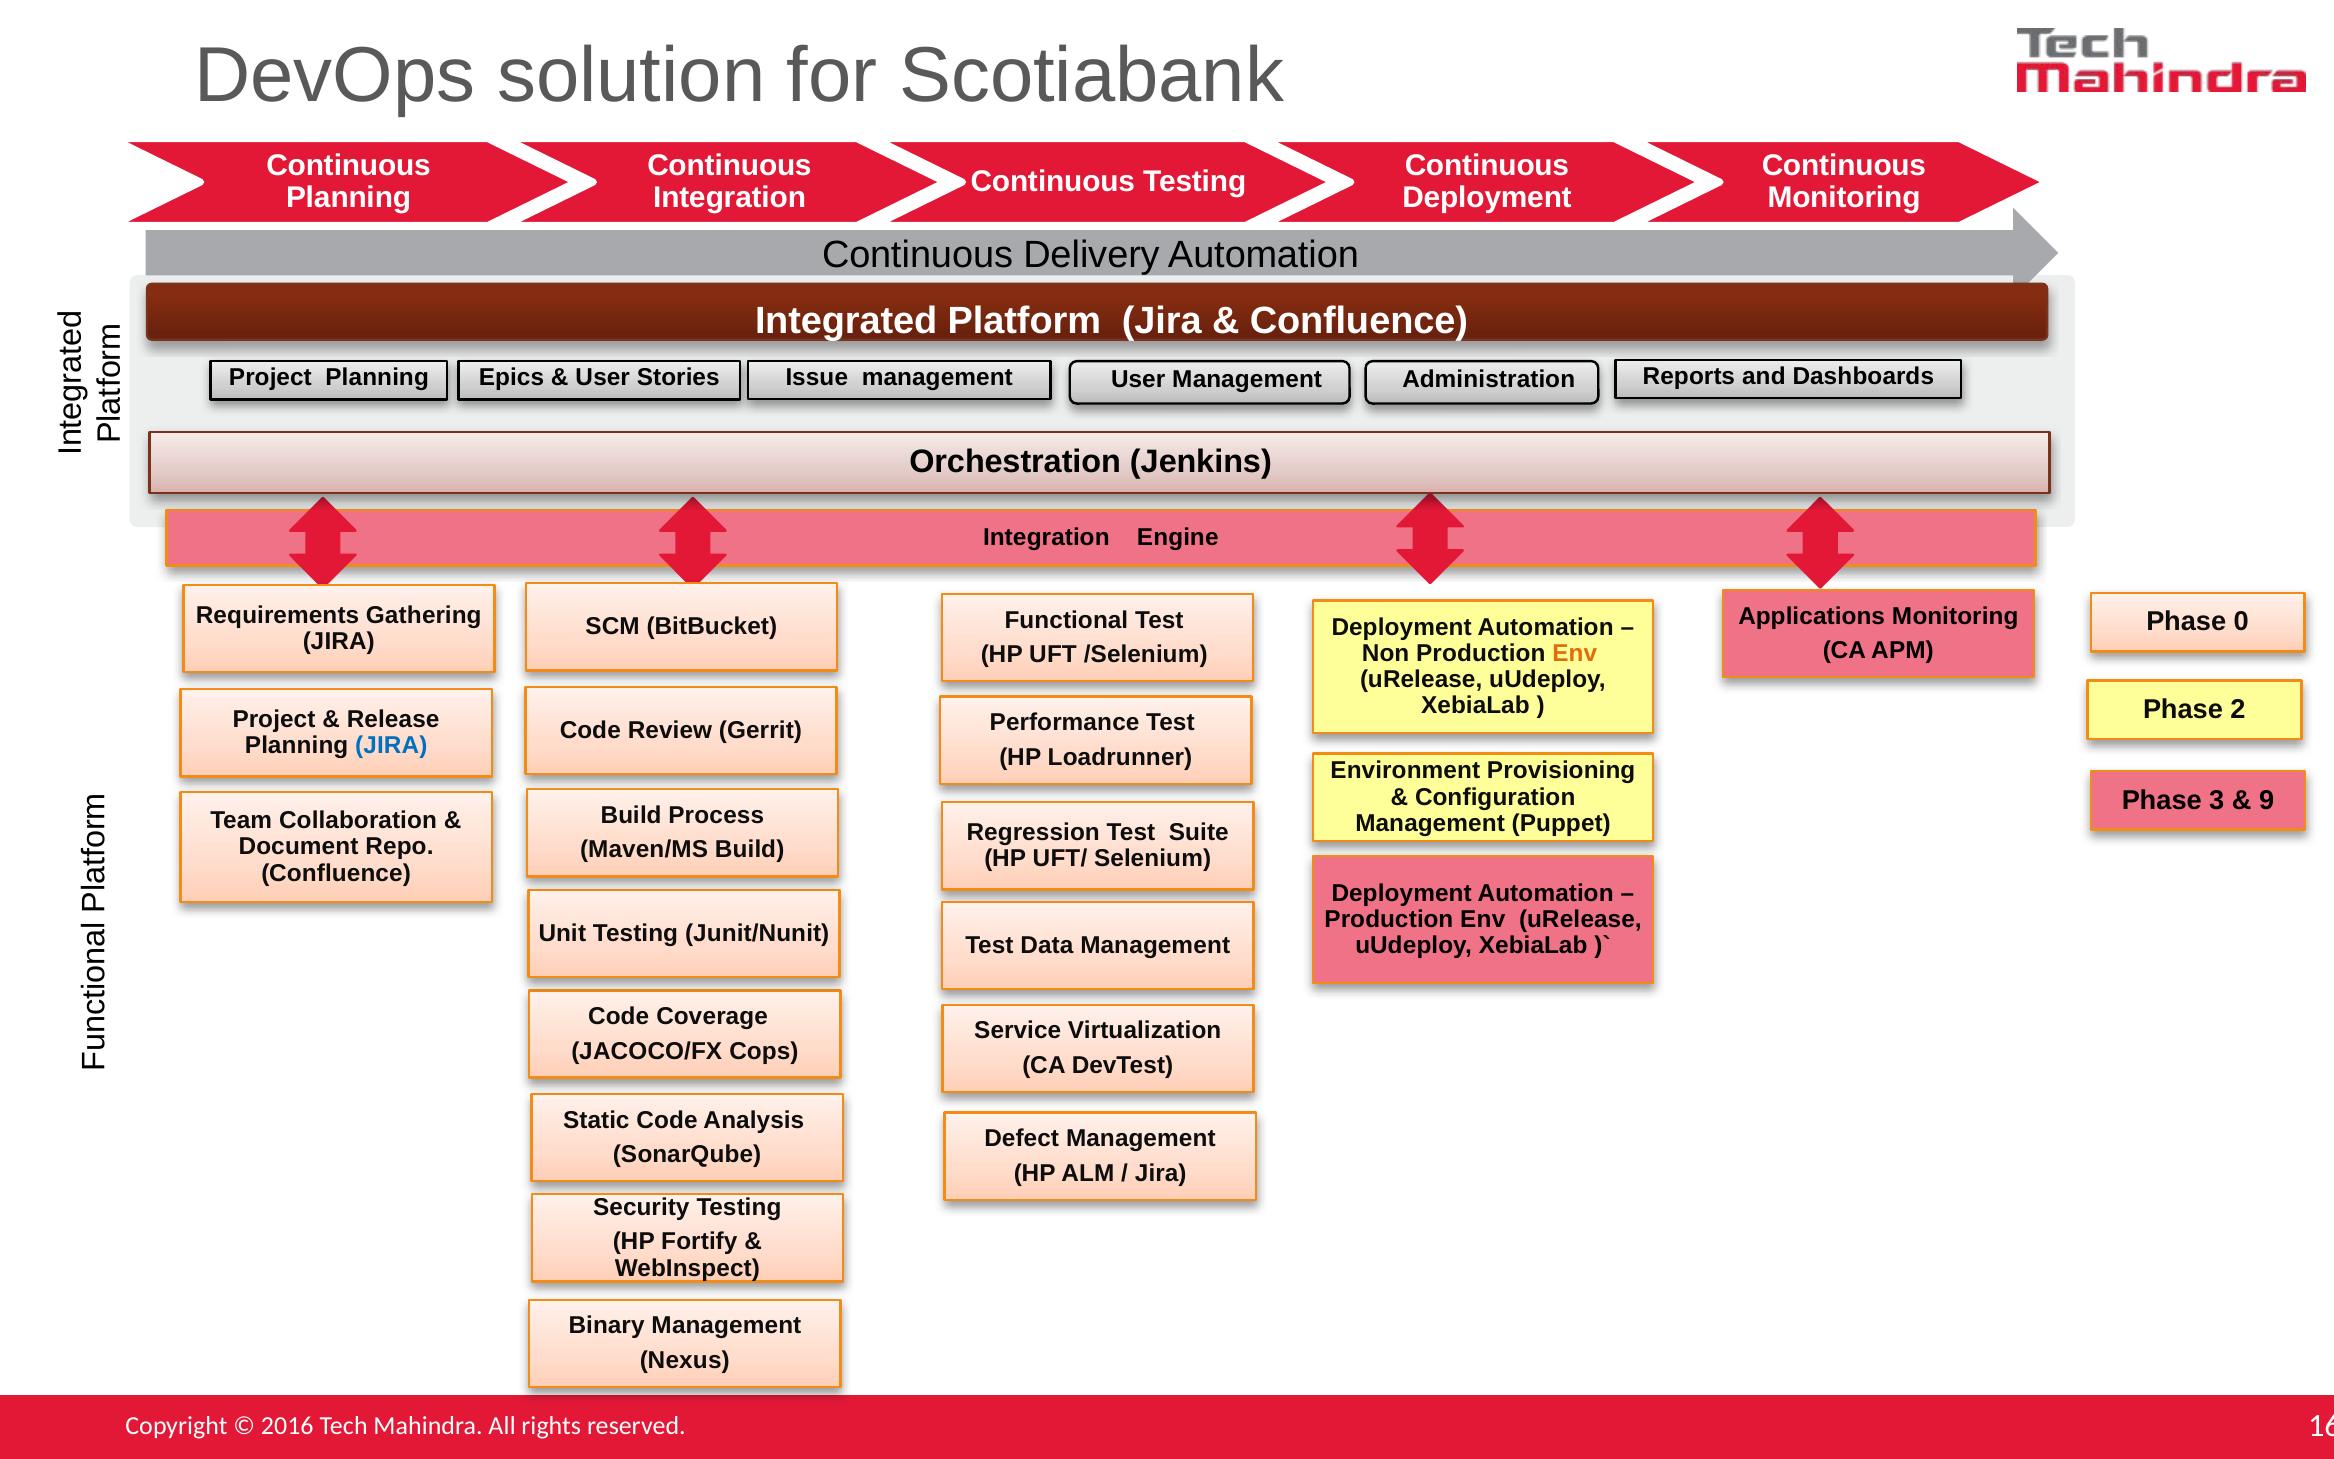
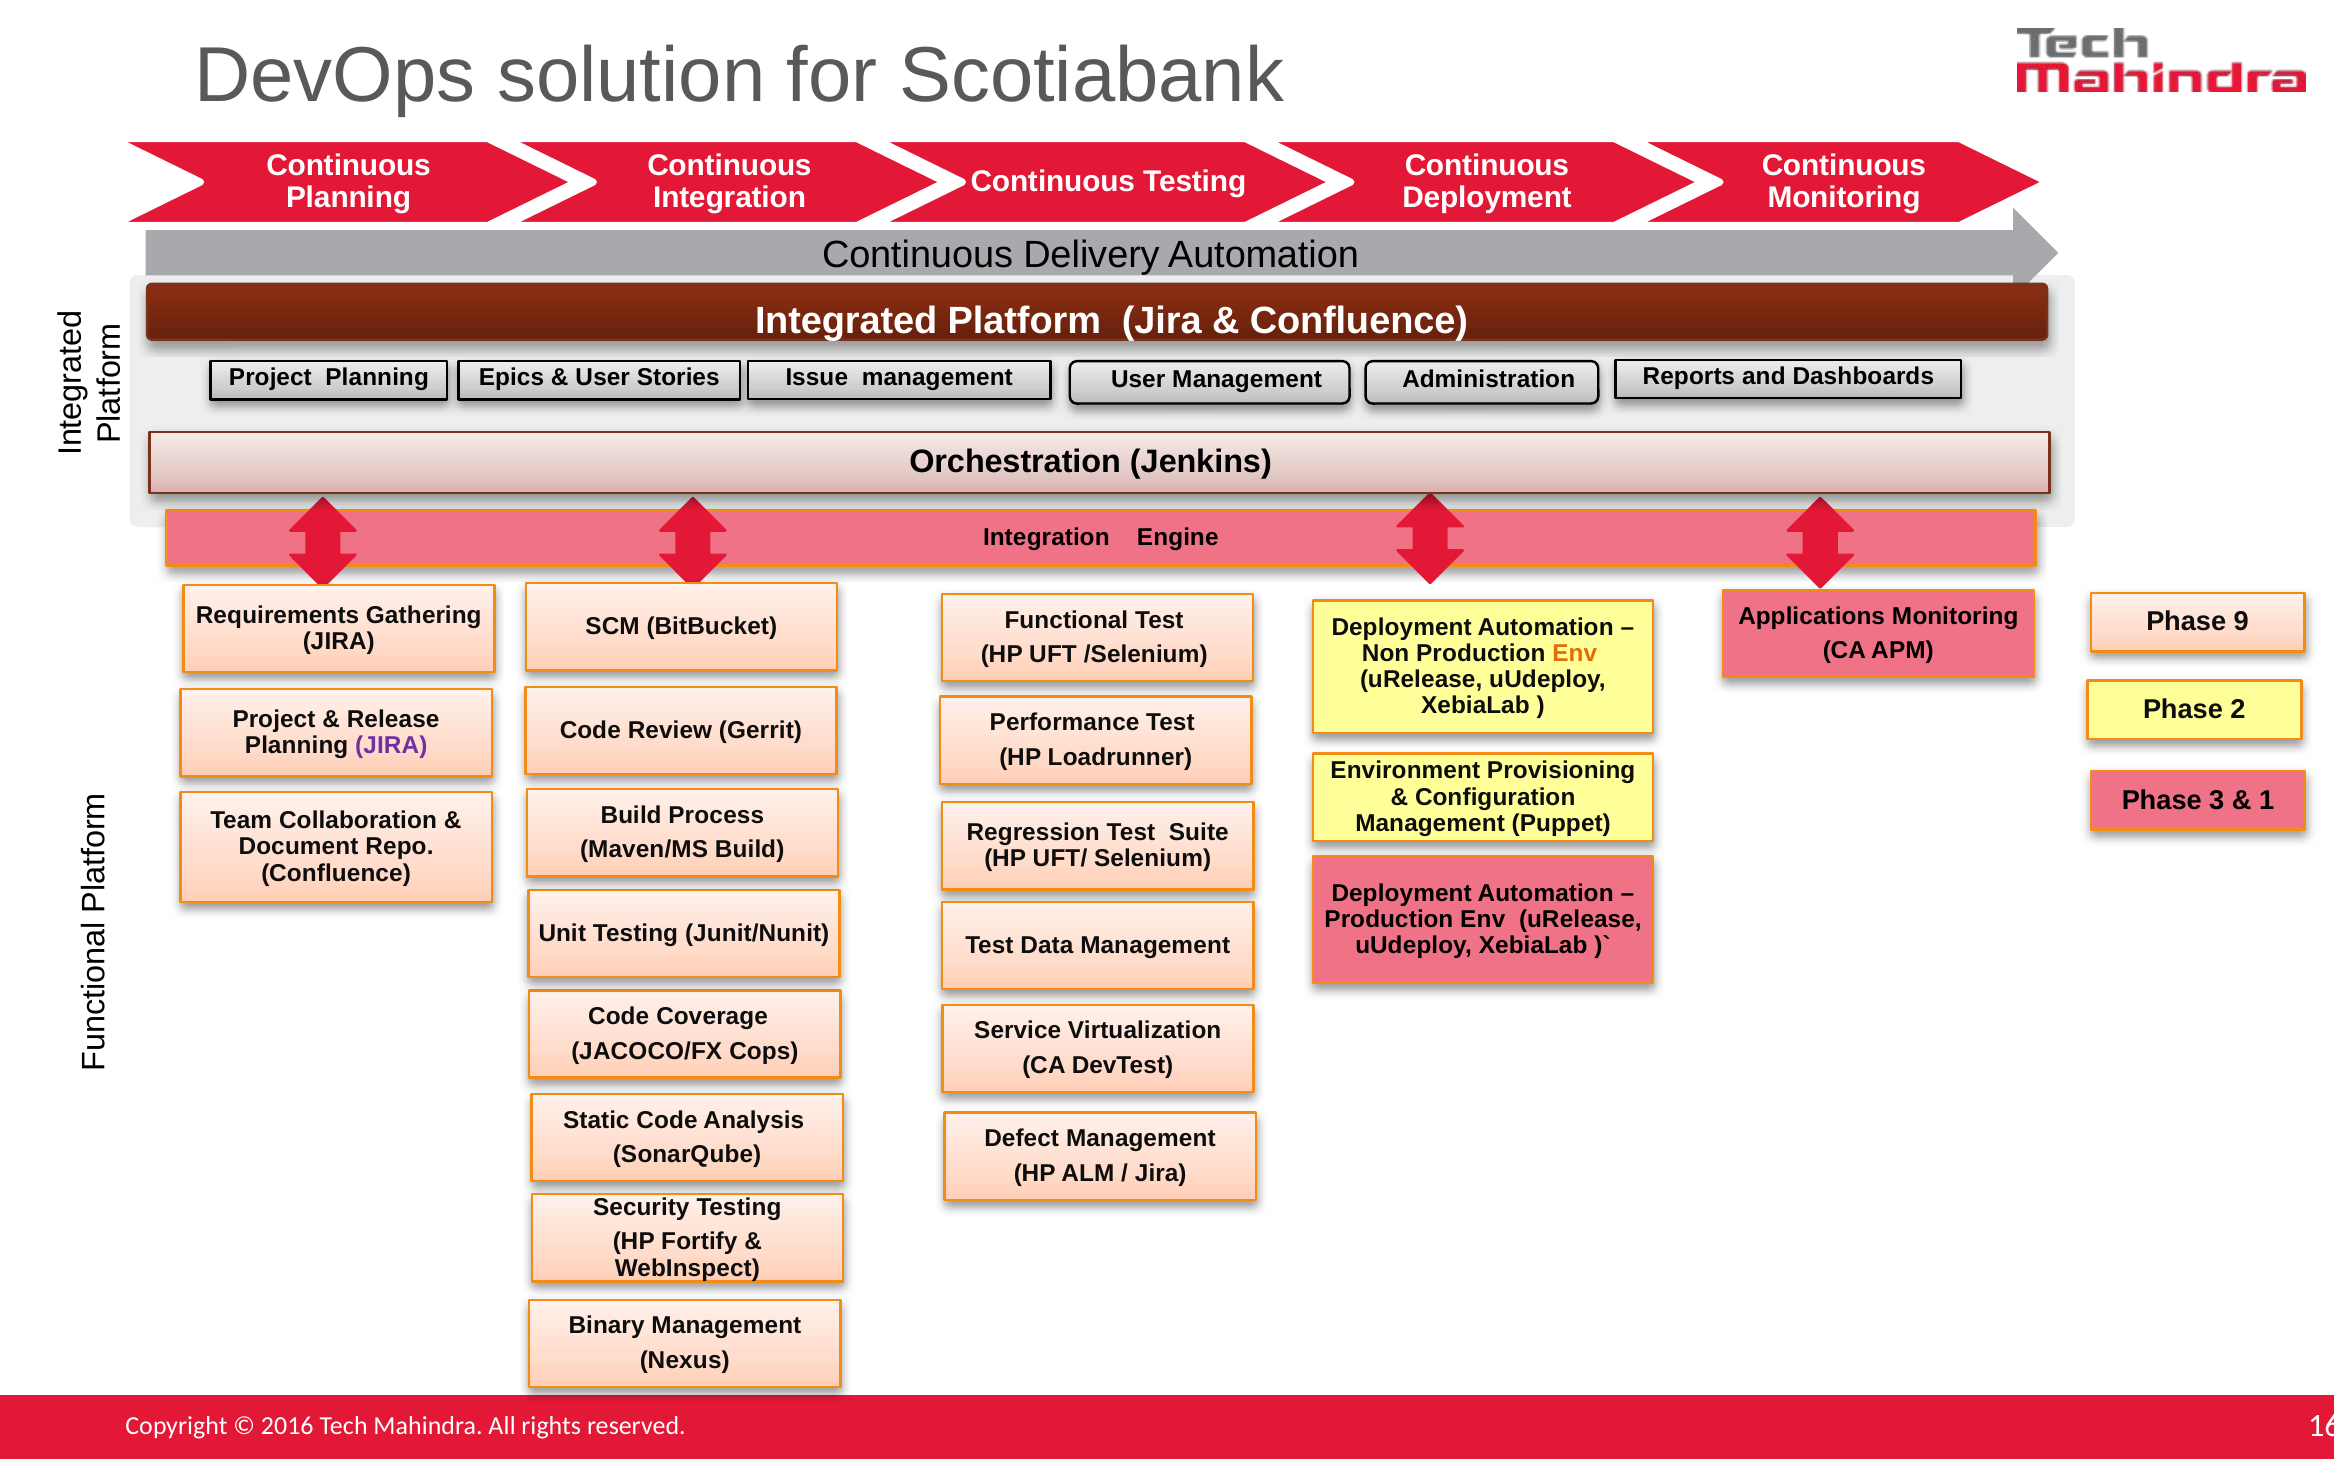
0: 0 -> 9 (2241, 622)
JIRA colour: blue -> purple (391, 746)
9: 9 -> 1 (2267, 800)
